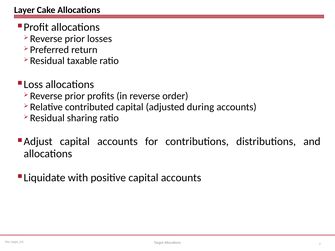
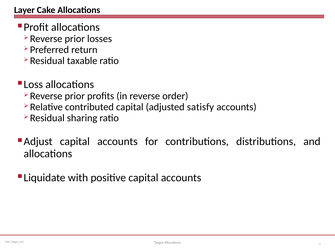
during: during -> satisfy (200, 107)
